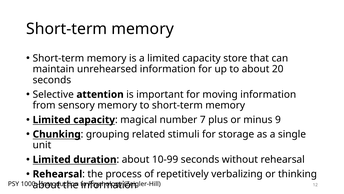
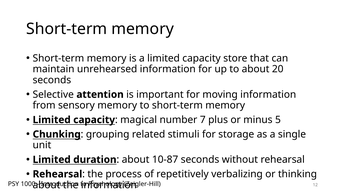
9: 9 -> 5 (278, 120)
10-99: 10-99 -> 10-87 (165, 159)
